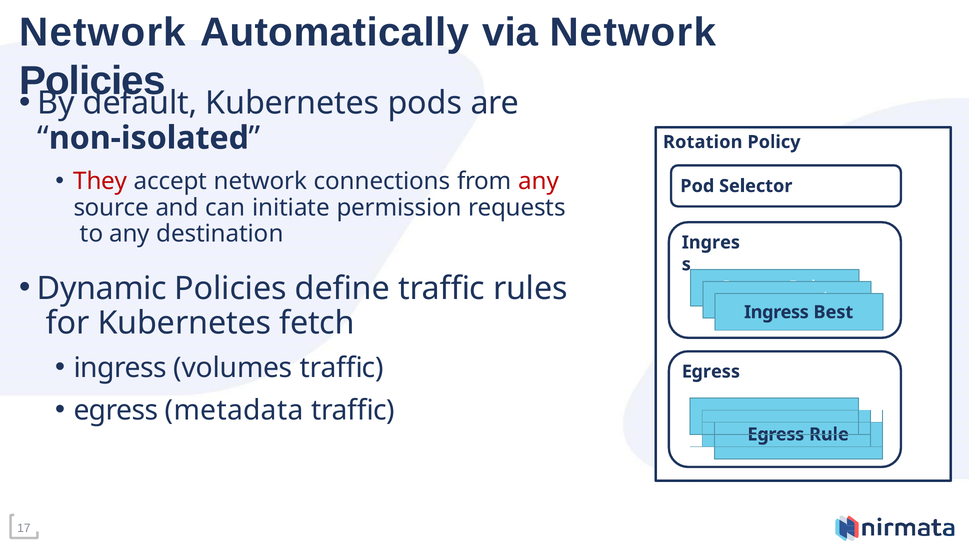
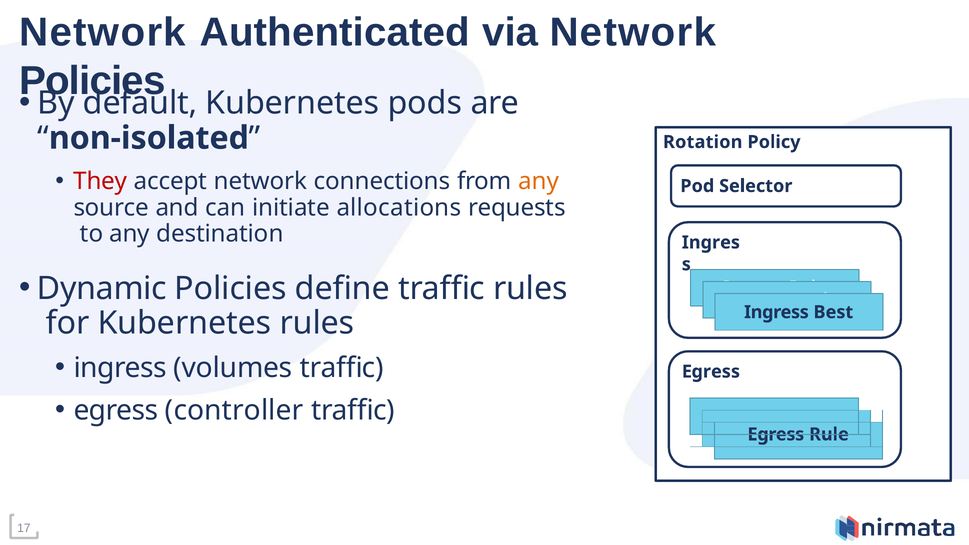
Automatically: Automatically -> Authenticated (335, 33)
any colour: red -> orange (539, 181)
permission: permission -> allocations (399, 208)
Kubernetes fetch: fetch -> rules (317, 323)
metadata: metadata -> controller (234, 410)
